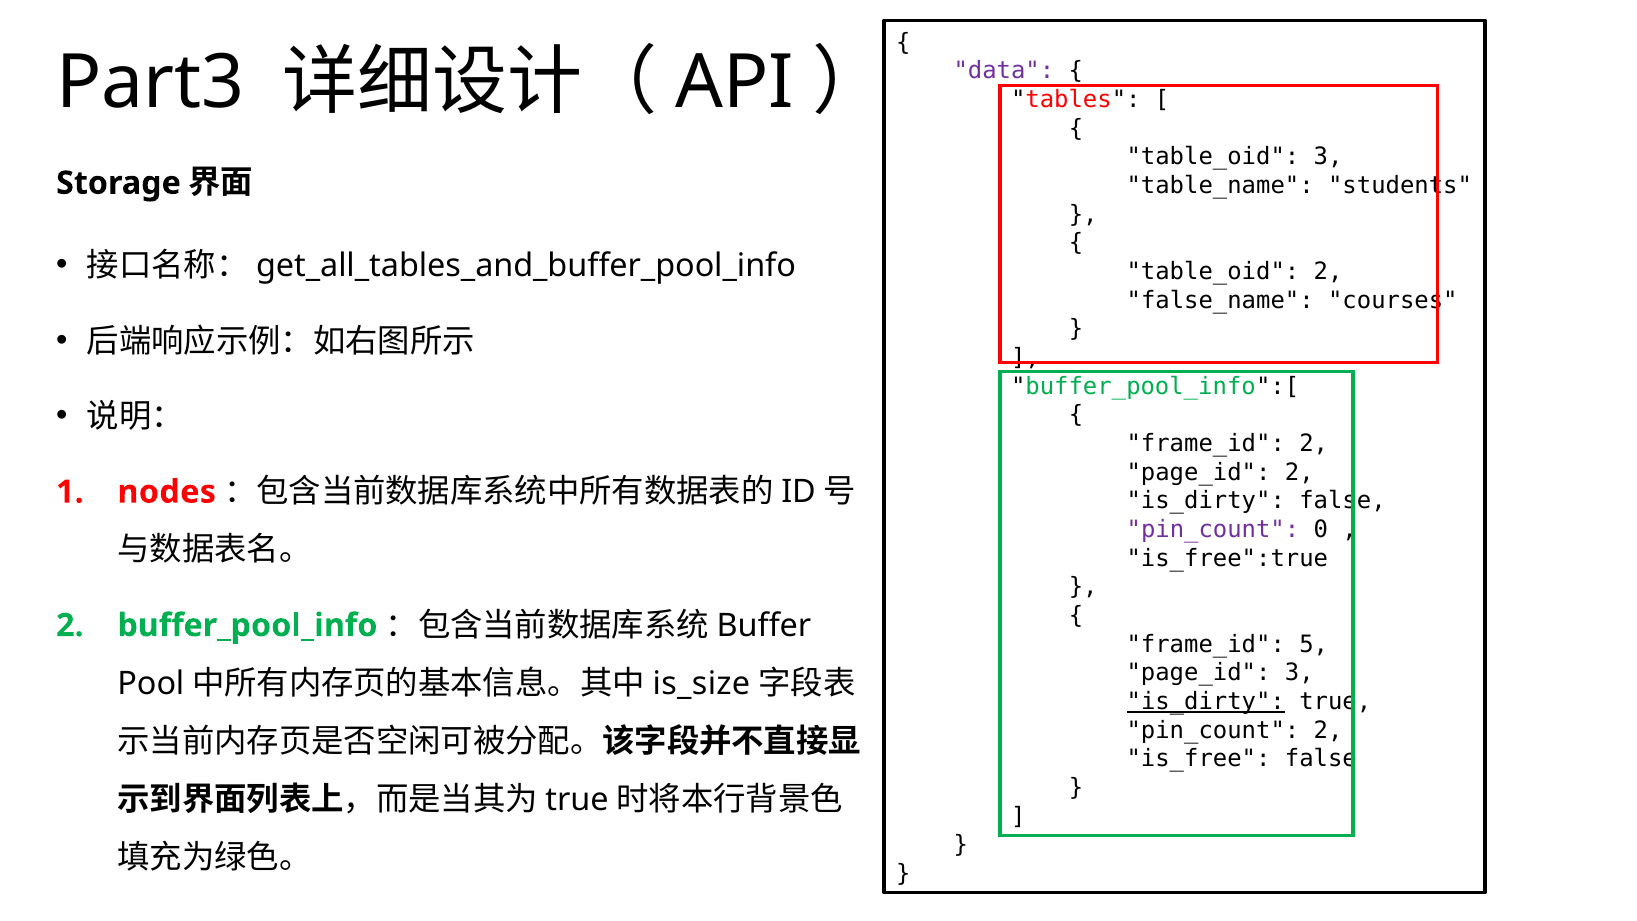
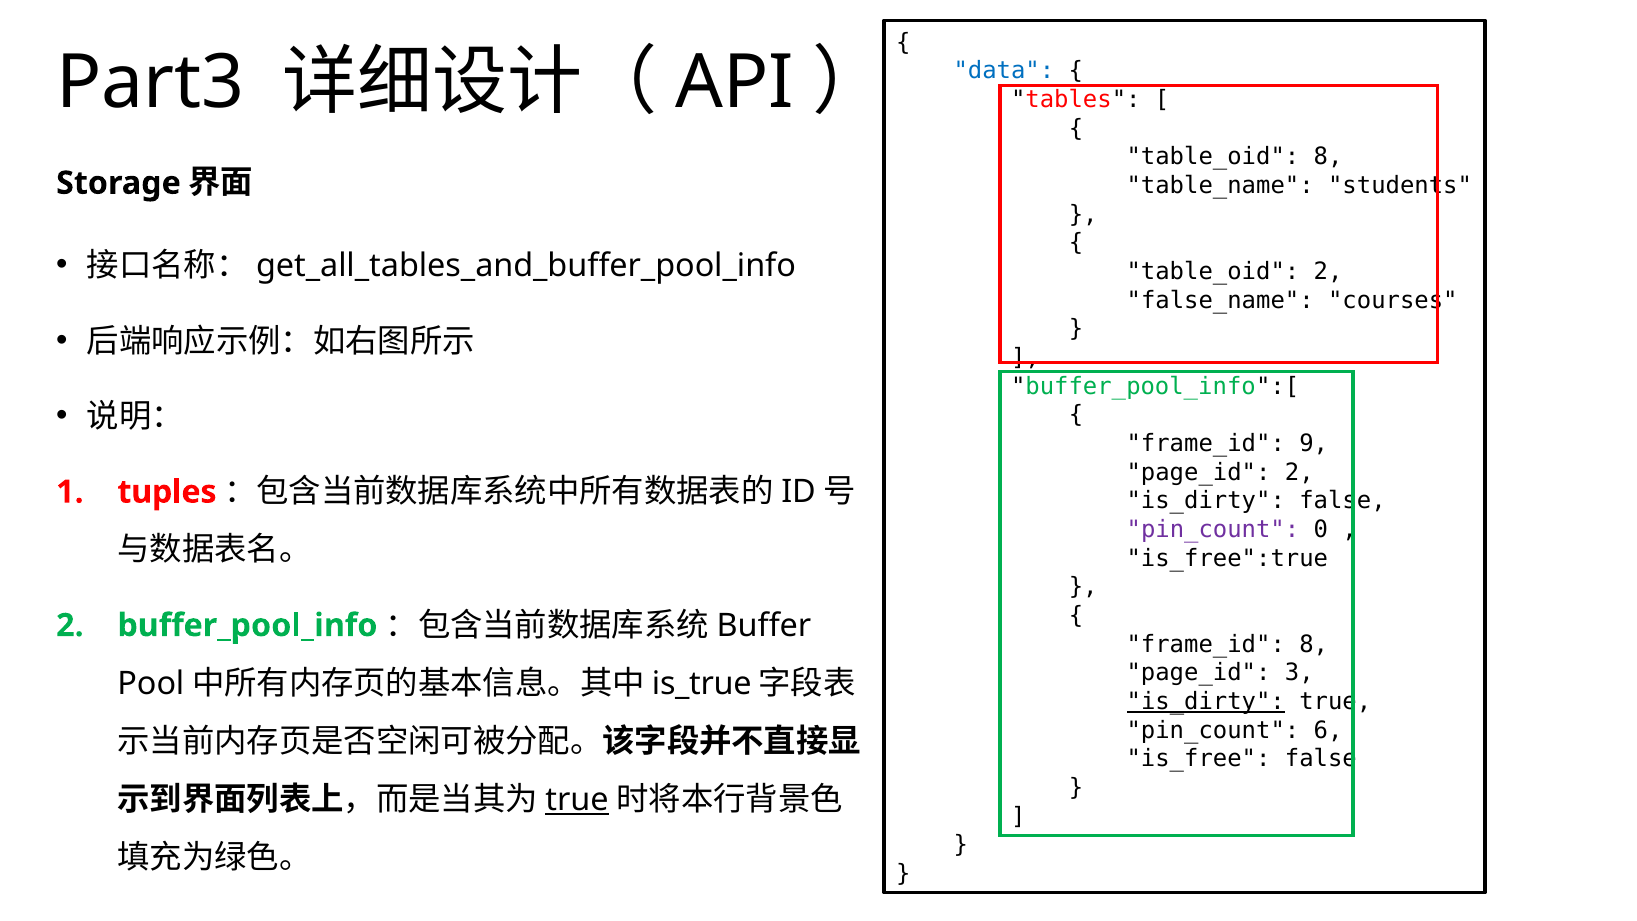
data colour: purple -> blue (1004, 71)
table_oid 3: 3 -> 8 (1328, 157)
frame_id 2: 2 -> 9 (1314, 444)
nodes: nodes -> tuples (167, 492)
frame_id 5: 5 -> 8 (1314, 644)
is_size: is_size -> is_true (702, 684)
pin_count 2: 2 -> 6 (1328, 730)
true underline: none -> present (577, 800)
